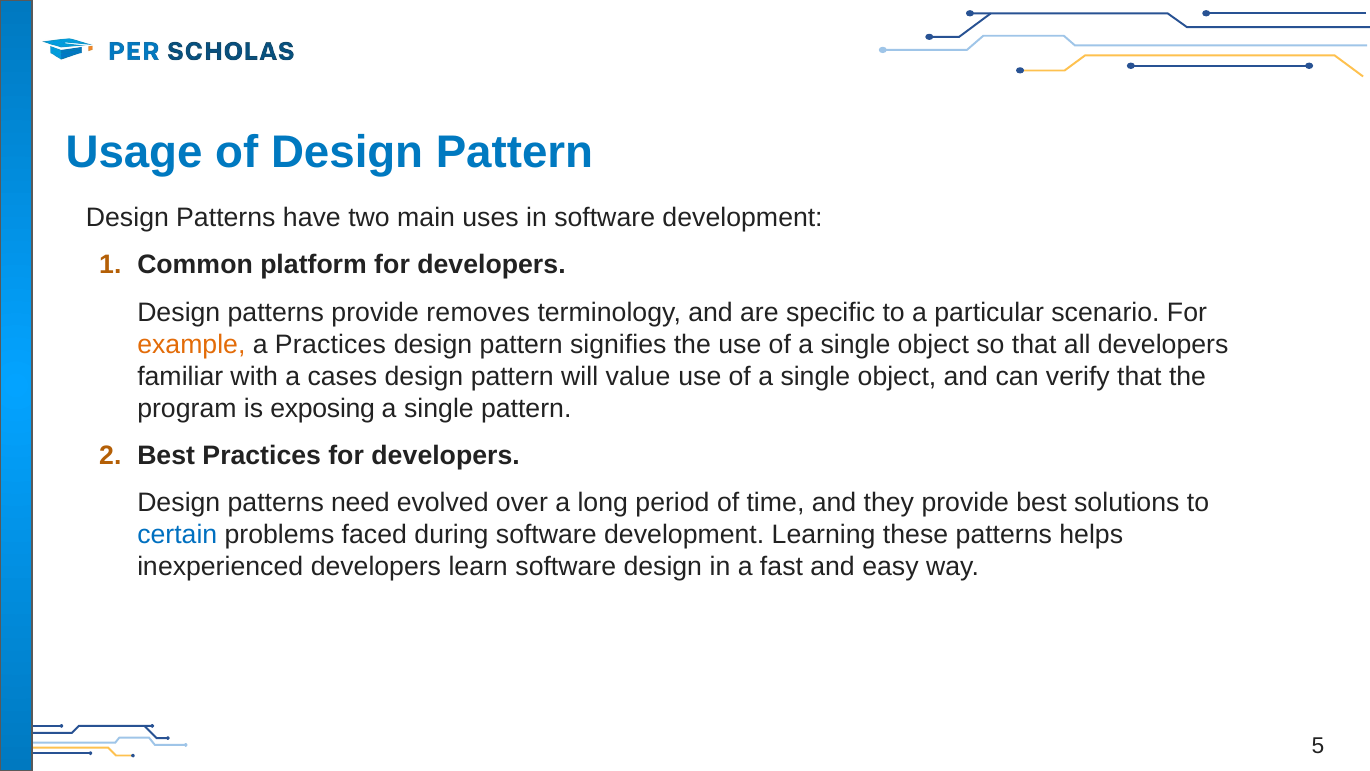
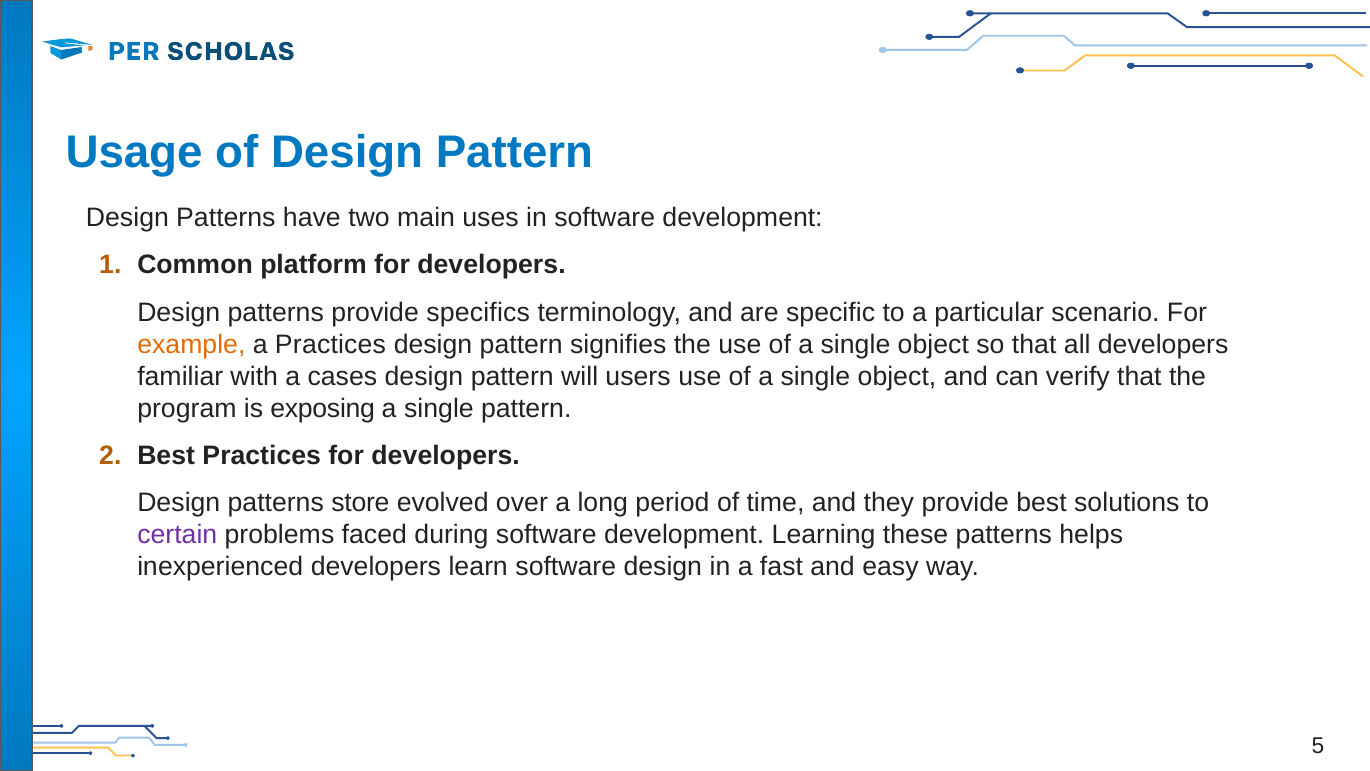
removes: removes -> specifics (478, 312)
value: value -> users (638, 376)
need: need -> store (360, 503)
certain colour: blue -> purple (177, 535)
